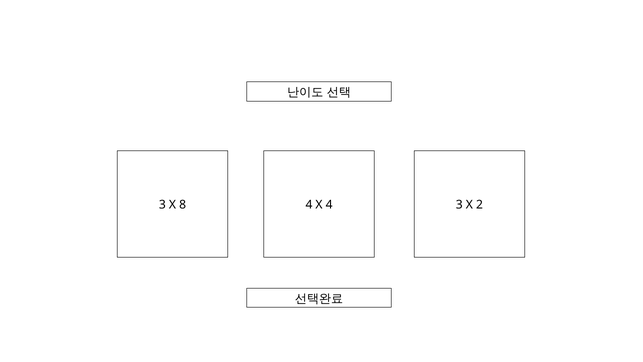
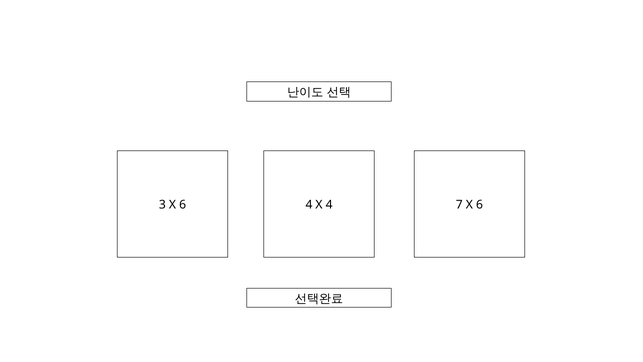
3 X 8: 8 -> 6 (183, 205)
4 3: 3 -> 7 (459, 205)
2: 2 -> 6 (479, 205)
